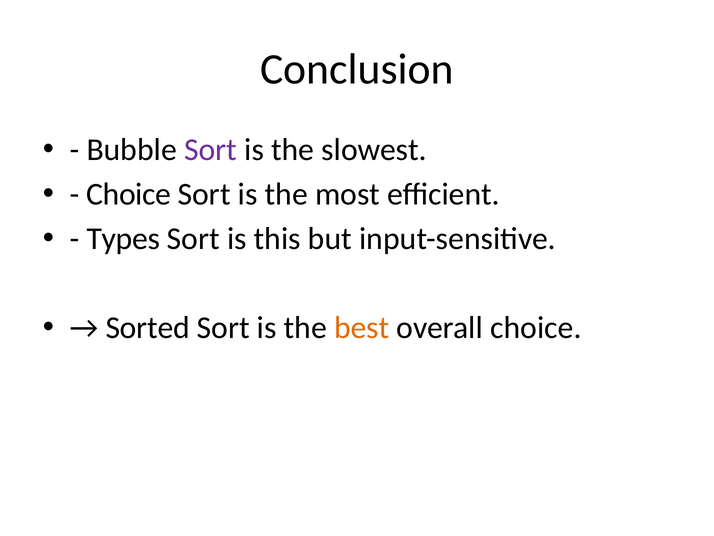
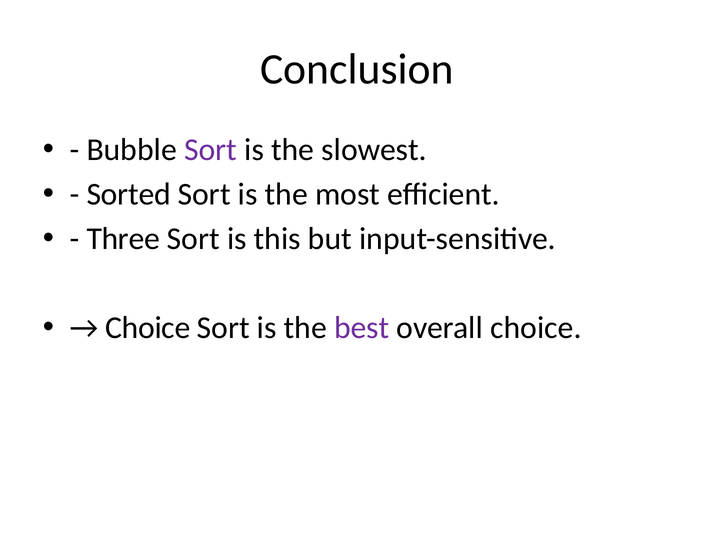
Choice: Choice -> Sorted (129, 194)
Types: Types -> Three (123, 239)
Sorted: Sorted -> Choice (148, 328)
best colour: orange -> purple (362, 328)
